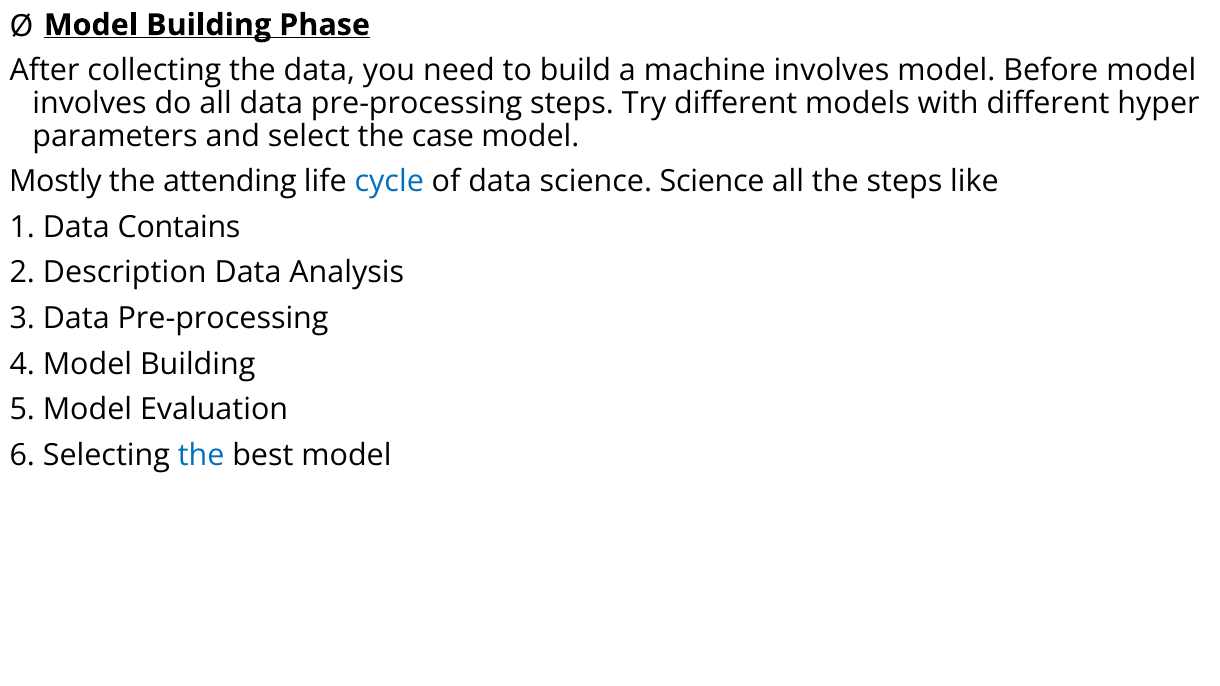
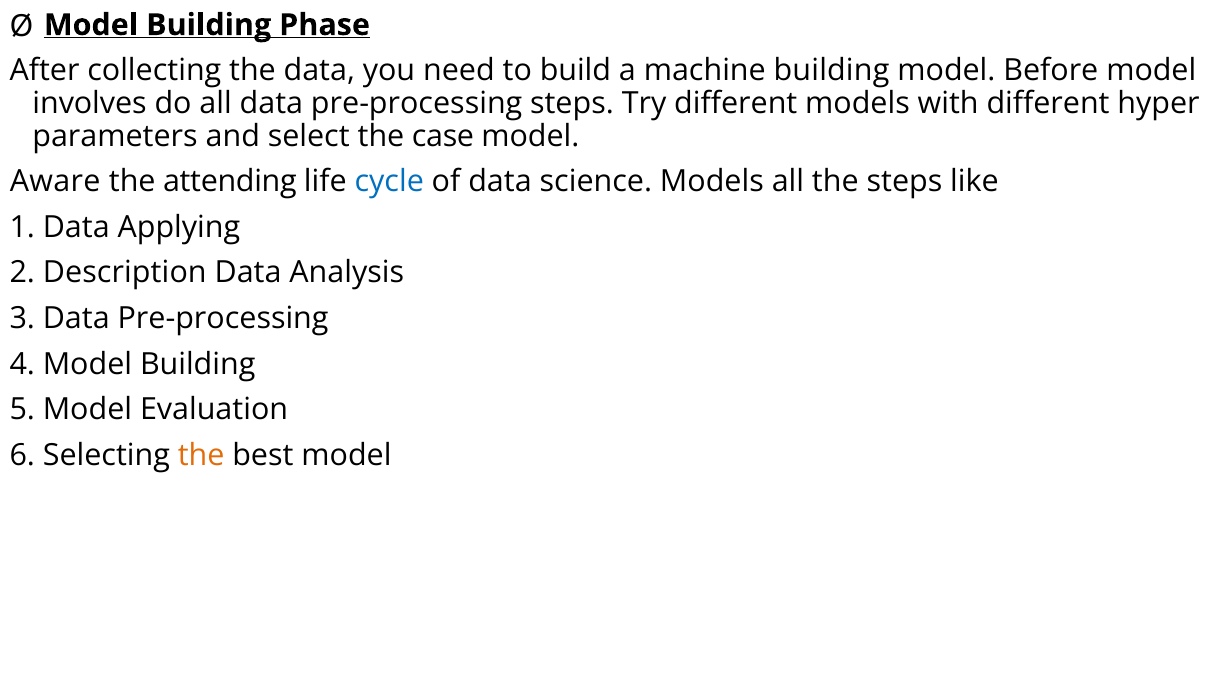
machine involves: involves -> building (831, 70)
Mostly: Mostly -> Aware (55, 182)
science Science: Science -> Models (712, 182)
Contains: Contains -> Applying (179, 227)
the colour: blue -> orange (201, 455)
